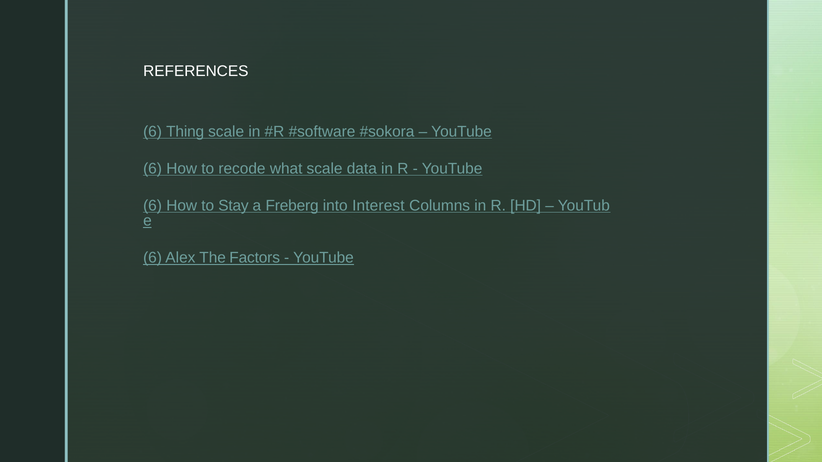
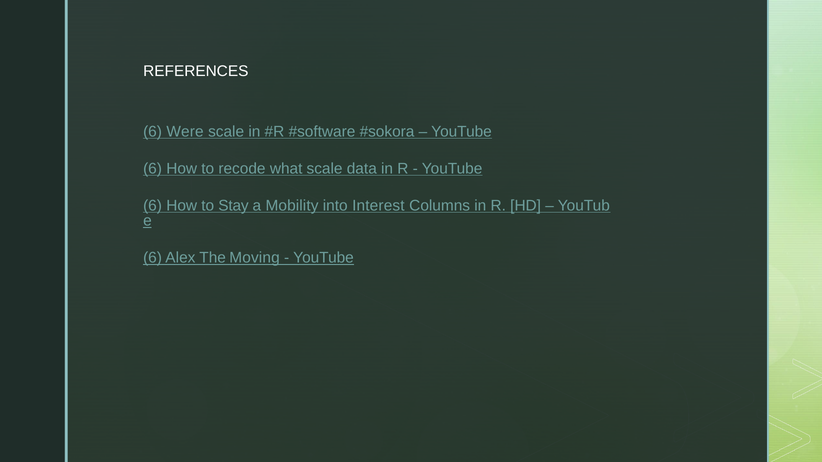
Thing: Thing -> Were (185, 132)
Freberg: Freberg -> Mobility (292, 206)
Factors: Factors -> Moving (255, 258)
